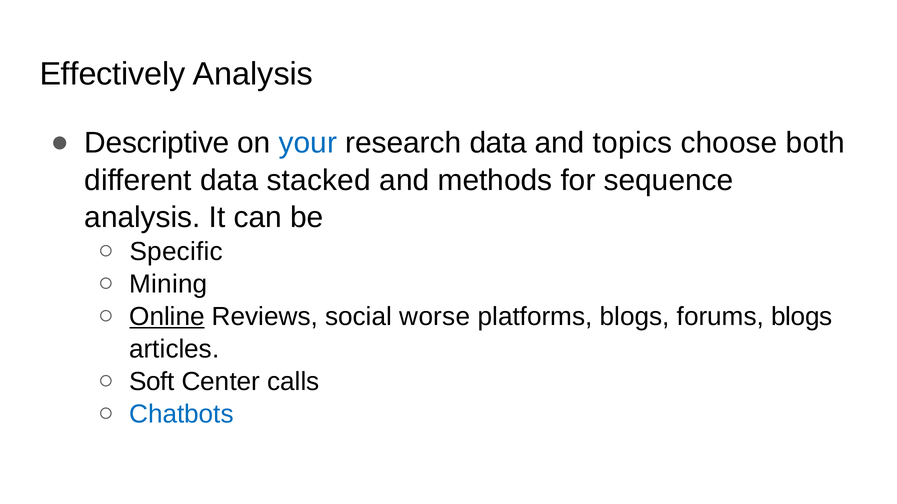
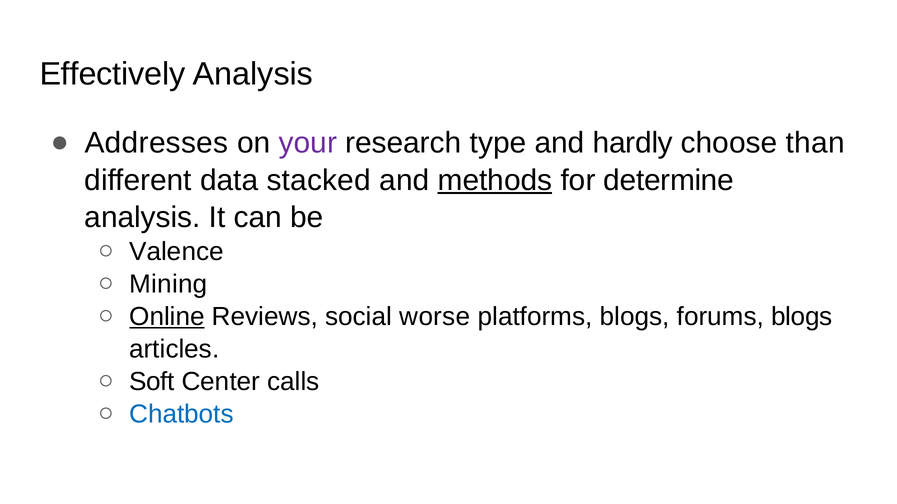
Descriptive: Descriptive -> Addresses (157, 143)
your colour: blue -> purple (308, 143)
research data: data -> type (498, 143)
topics: topics -> hardly (633, 143)
both: both -> than (815, 143)
methods underline: none -> present (495, 180)
sequence: sequence -> determine (669, 180)
Specific: Specific -> Valence (176, 252)
